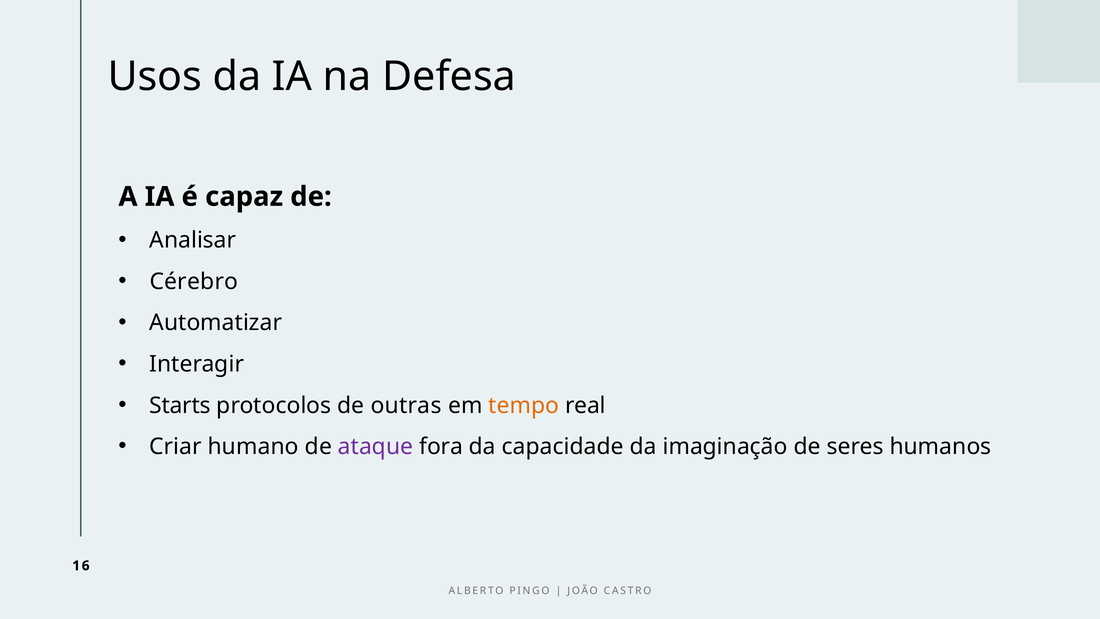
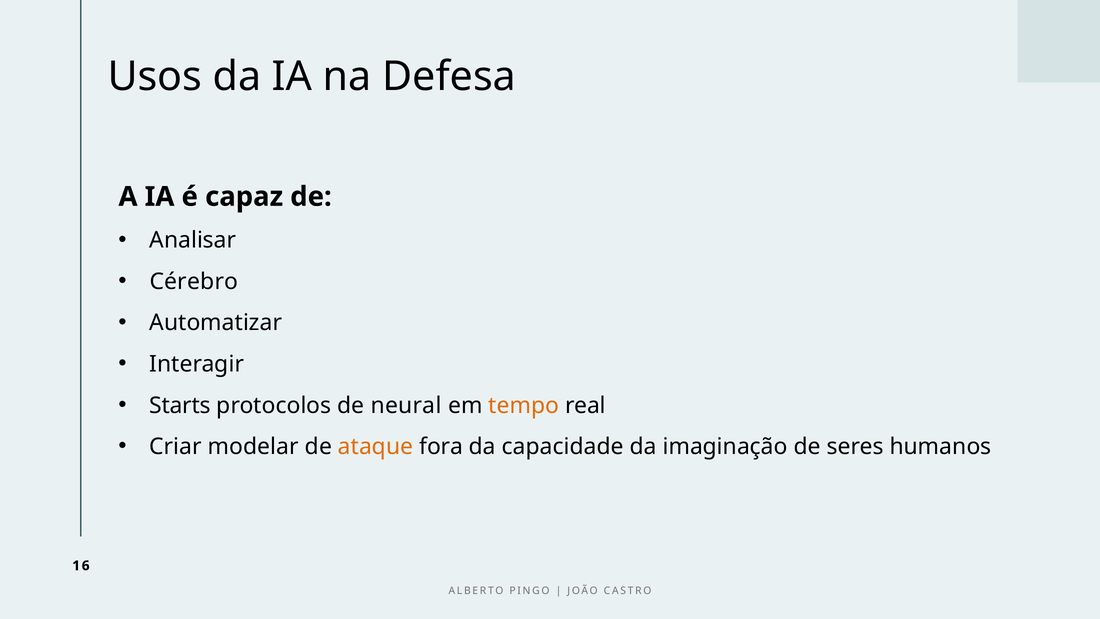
outras: outras -> neural (406, 405)
humano: humano -> modelar (253, 447)
ataque colour: purple -> orange (376, 447)
